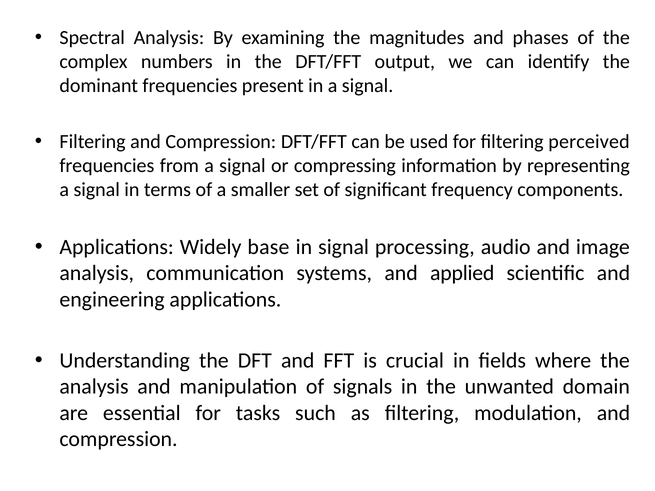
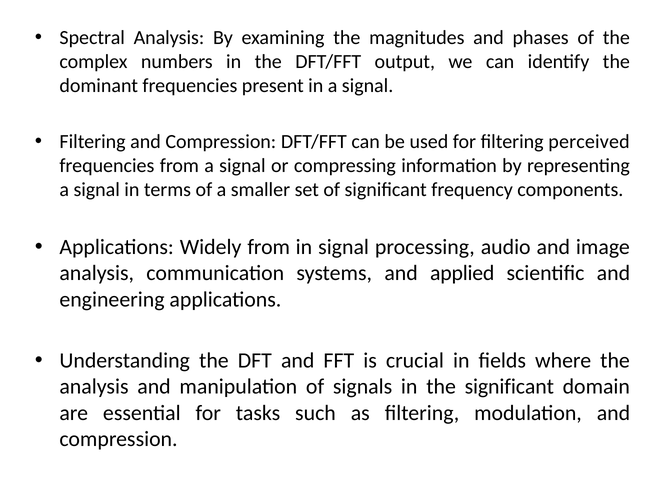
Widely base: base -> from (269, 247)
the unwanted: unwanted -> significant (509, 387)
